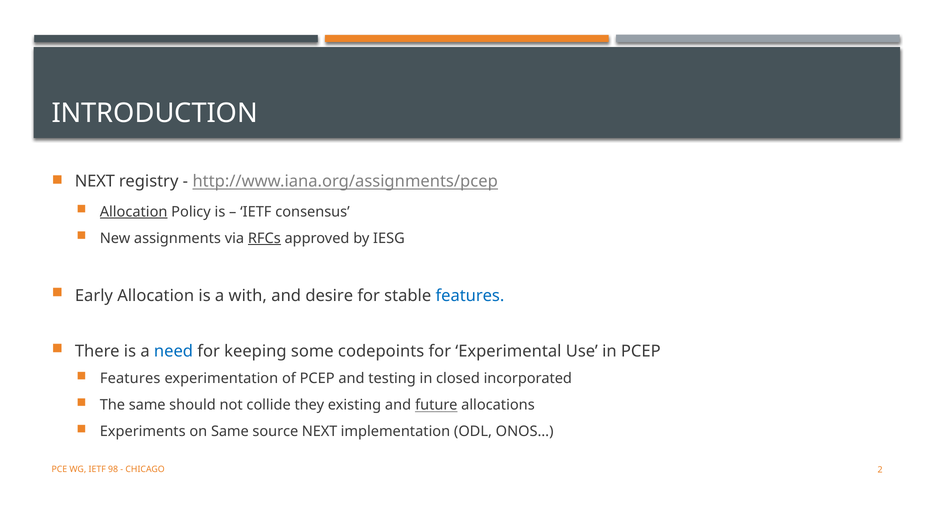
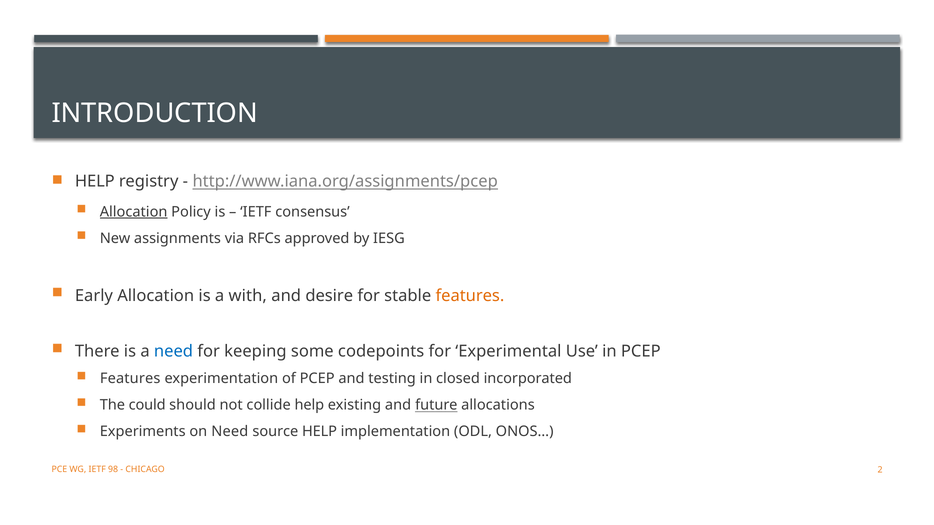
NEXT: NEXT -> HELP (95, 182)
RFCs underline: present -> none (264, 238)
features colour: blue -> orange (470, 296)
The same: same -> could (147, 405)
collide they: they -> help (309, 405)
on Same: Same -> Need (230, 432)
source NEXT: NEXT -> HELP (320, 432)
